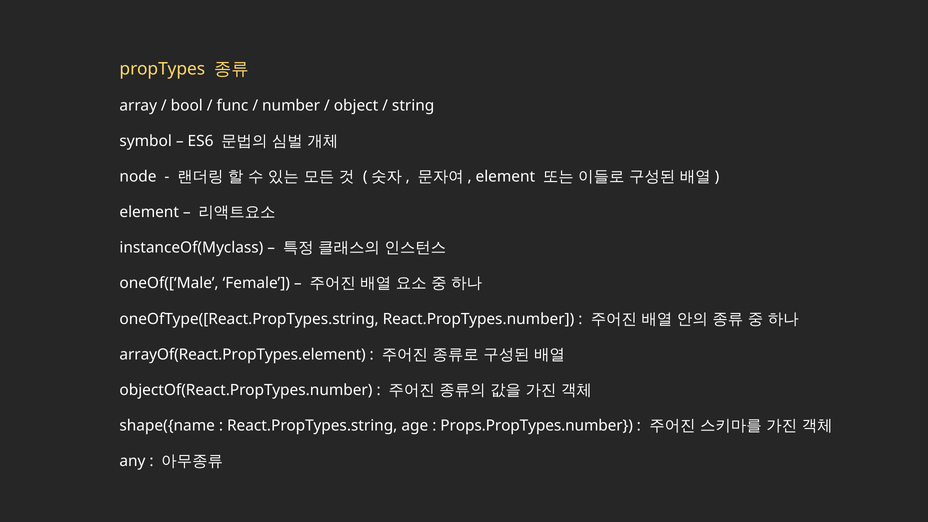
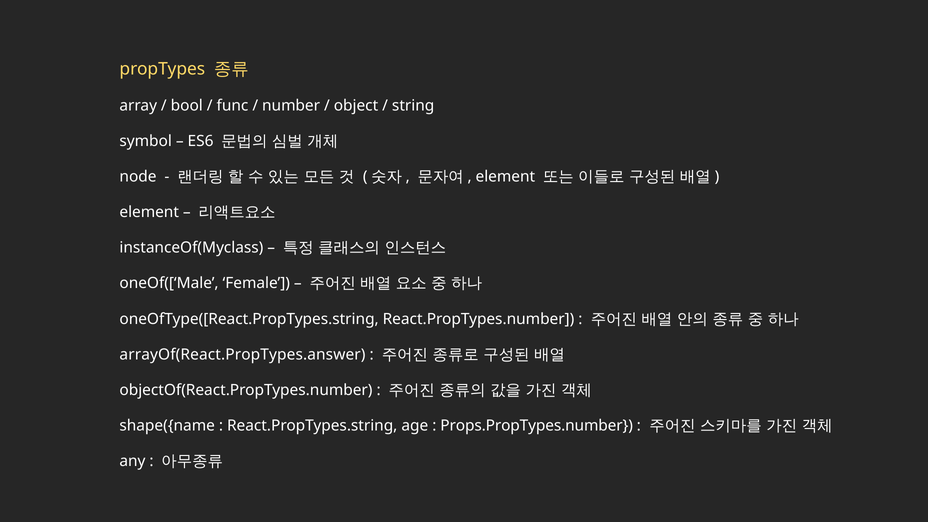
arrayOf(React.PropTypes.element: arrayOf(React.PropTypes.element -> arrayOf(React.PropTypes.answer (242, 354)
